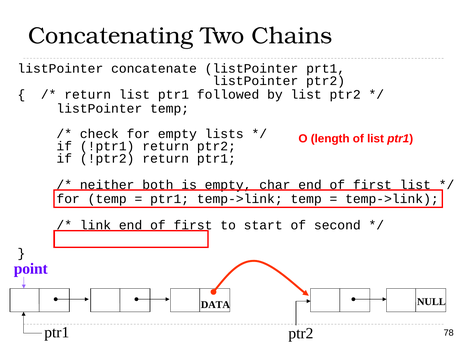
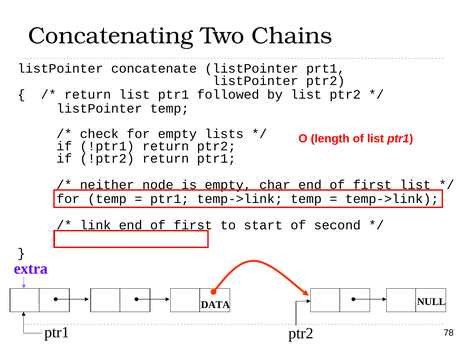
both: both -> node (158, 185)
point: point -> extra (31, 269)
